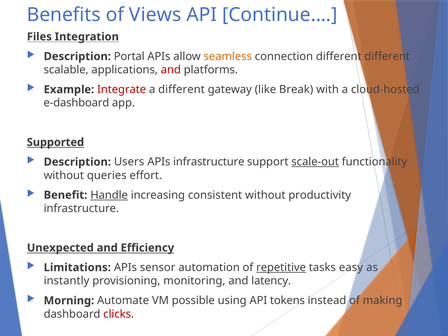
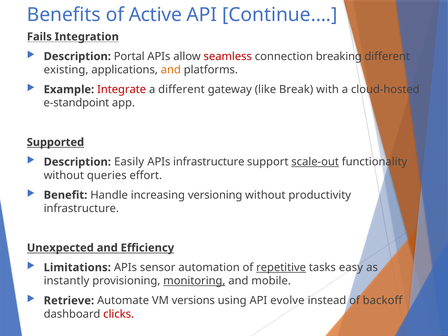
Views: Views -> Active (155, 15)
Files: Files -> Fails (39, 37)
seamless colour: orange -> red (228, 56)
connection different: different -> breaking (339, 56)
scalable: scalable -> existing (66, 70)
and colour: red -> orange (171, 70)
e-dashboard: e-dashboard -> e-standpoint (76, 103)
Users: Users -> Easily (129, 162)
Handle underline: present -> none (109, 195)
consistent: consistent -> versioning (215, 195)
monitoring underline: none -> present (194, 281)
latency: latency -> mobile (271, 281)
Morning: Morning -> Retrieve (69, 301)
possible: possible -> versions (193, 301)
tokens: tokens -> evolve (287, 301)
making: making -> backoff (383, 301)
